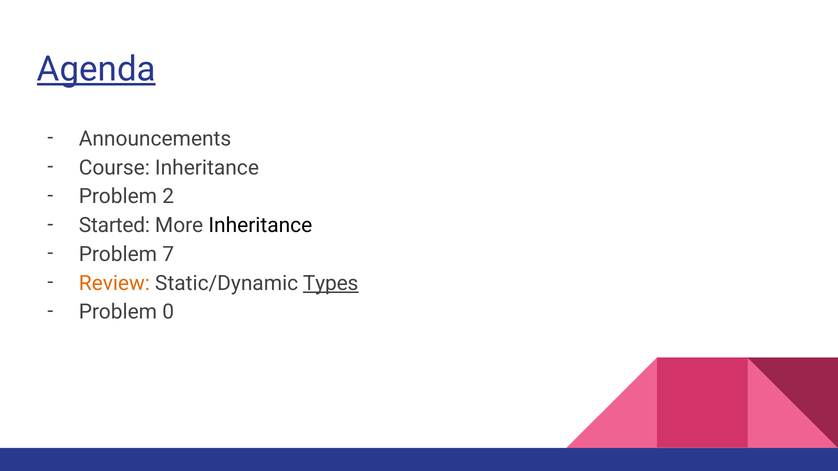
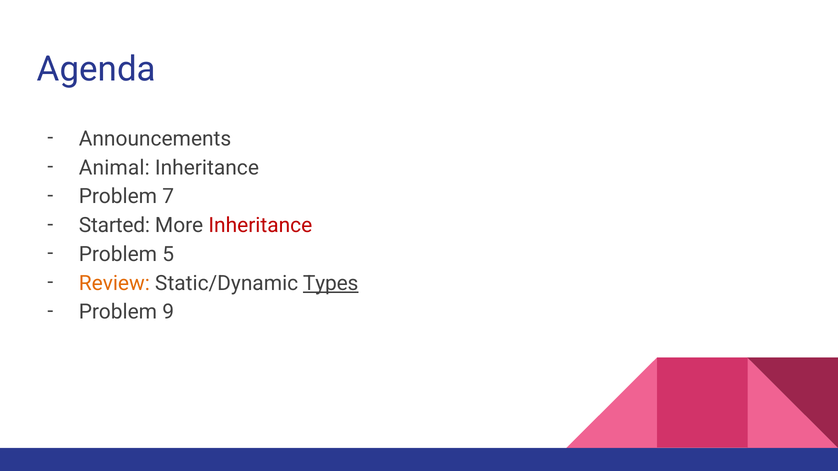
Agenda underline: present -> none (96, 69)
Course: Course -> Animal (114, 168)
2: 2 -> 7 (168, 197)
Inheritance colour: black -> red (260, 226)
7: 7 -> 5 (168, 254)
0: 0 -> 9 (168, 312)
